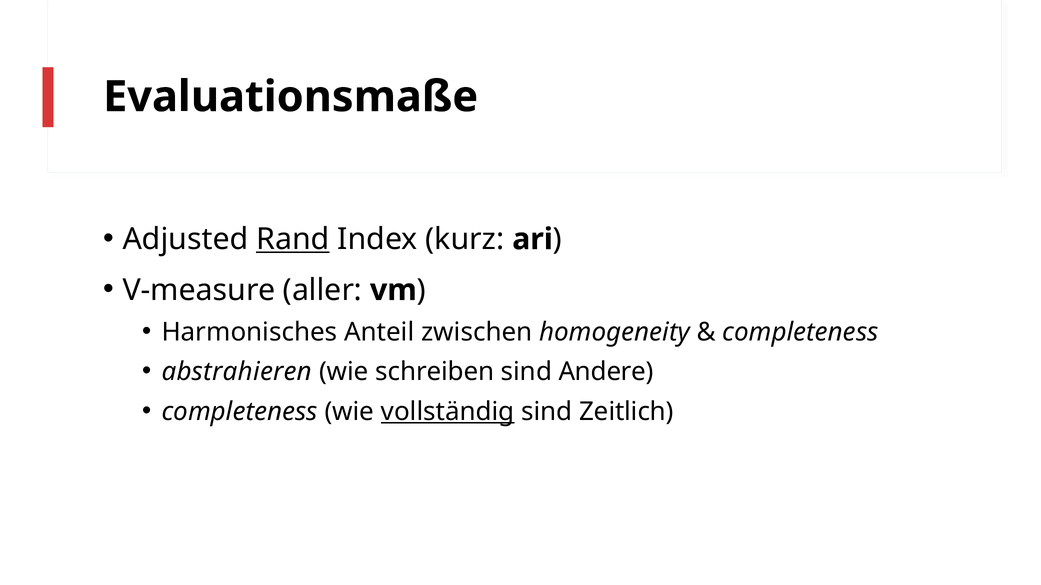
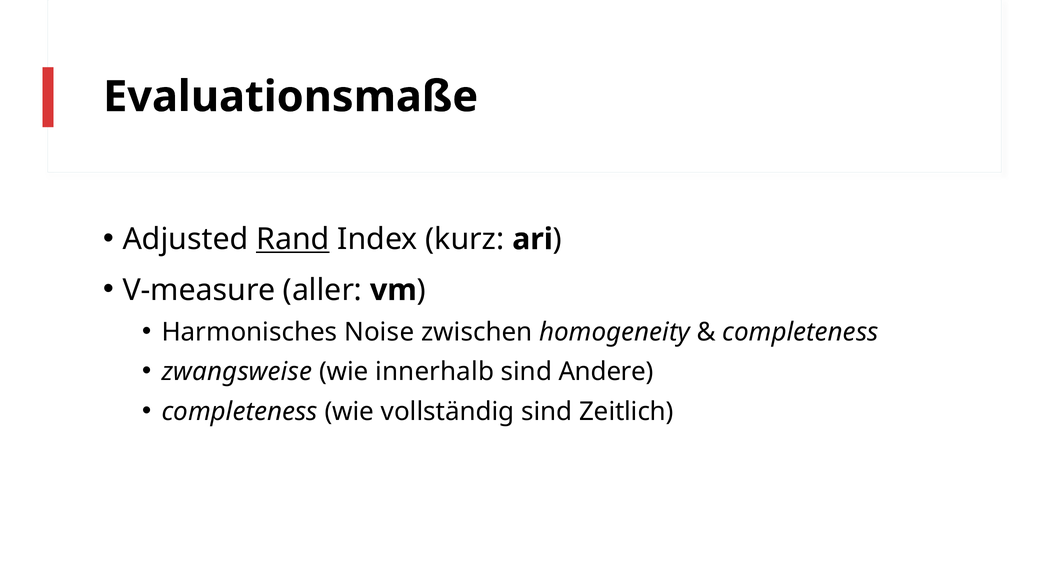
Anteil: Anteil -> Noise (379, 332)
abstrahieren: abstrahieren -> zwangsweise (237, 372)
schreiben: schreiben -> innerhalb (435, 372)
vollständig underline: present -> none (448, 412)
